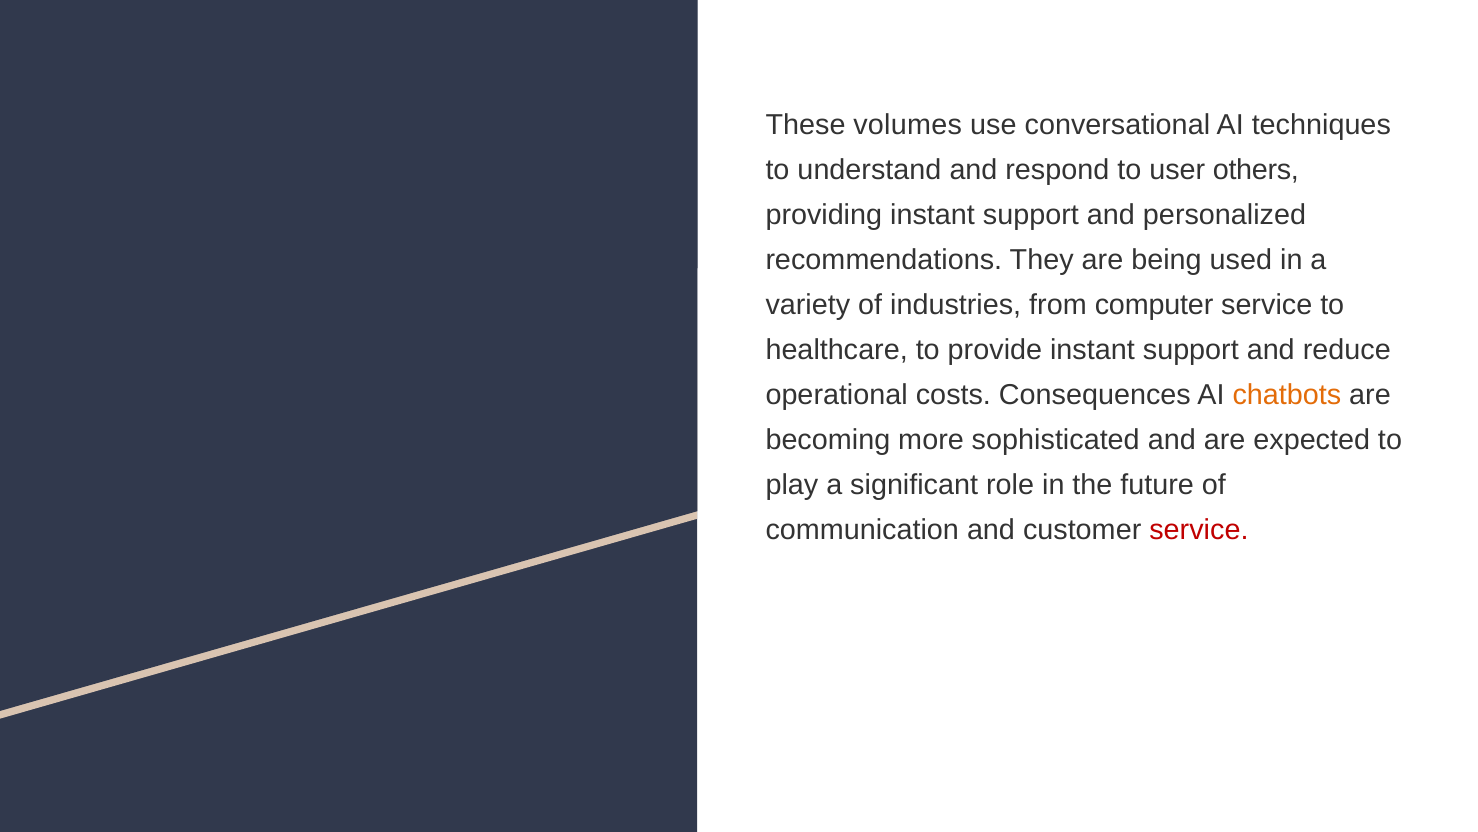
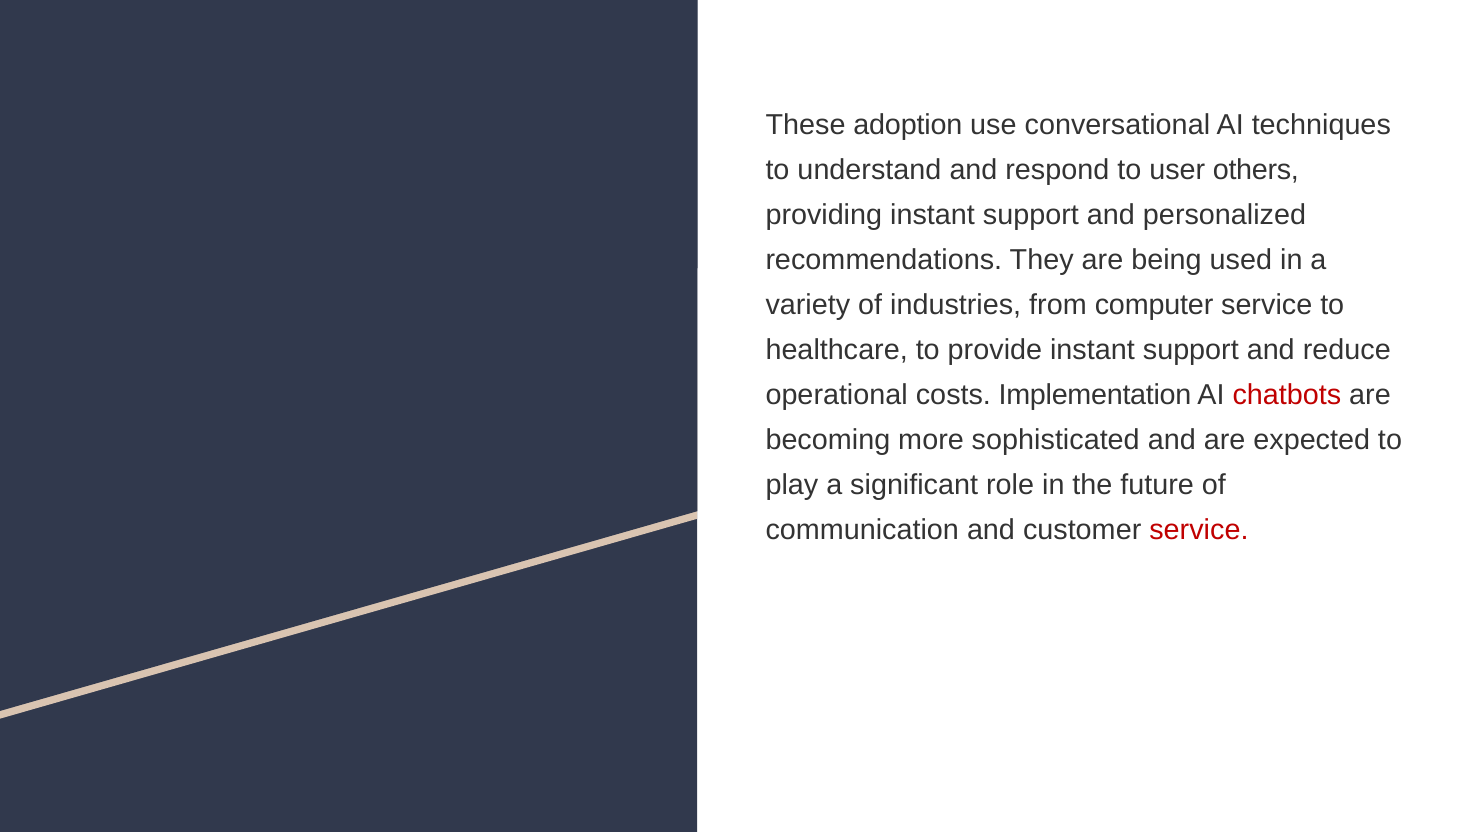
volumes: volumes -> adoption (908, 125)
Consequences: Consequences -> Implementation (1095, 395)
chatbots colour: orange -> red (1287, 395)
